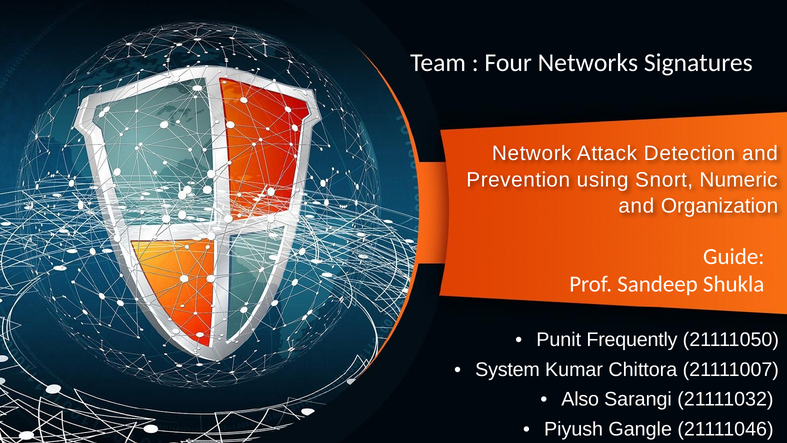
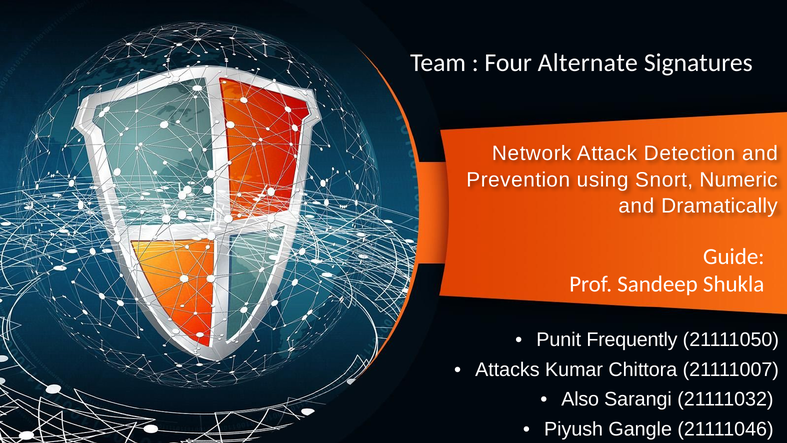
Networks: Networks -> Alternate (588, 63)
Organization: Organization -> Dramatically (719, 206)
System: System -> Attacks (507, 369)
